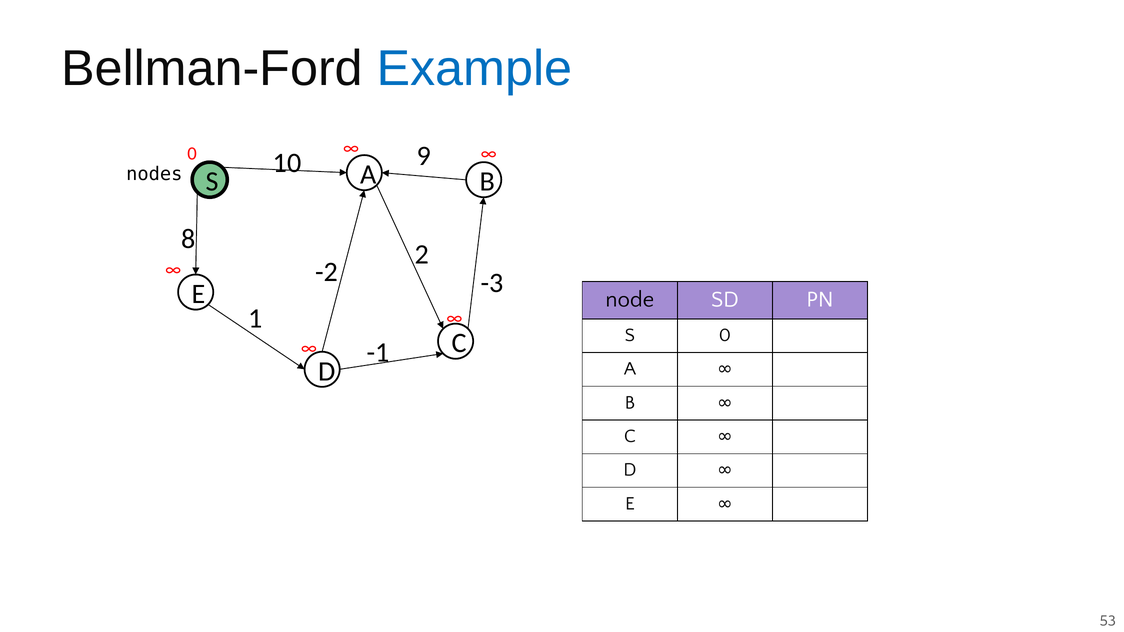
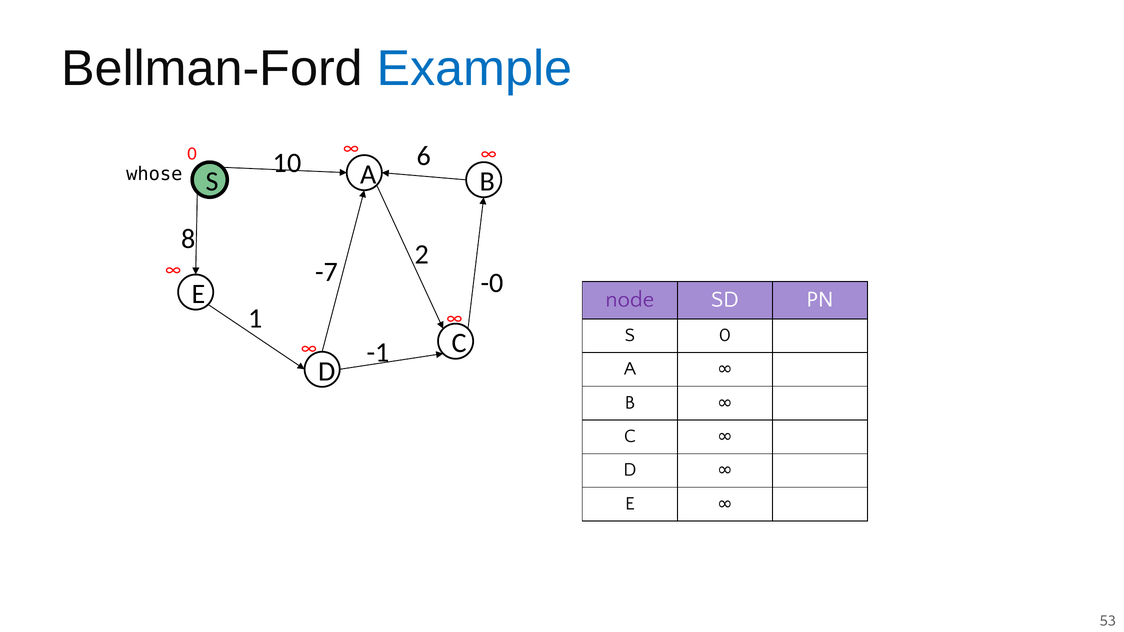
9: 9 -> 6 (424, 156)
nodes: nodes -> whose (154, 174)
-2: -2 -> -7 (327, 272)
-3: -3 -> -0 (492, 283)
node colour: black -> purple (630, 300)
